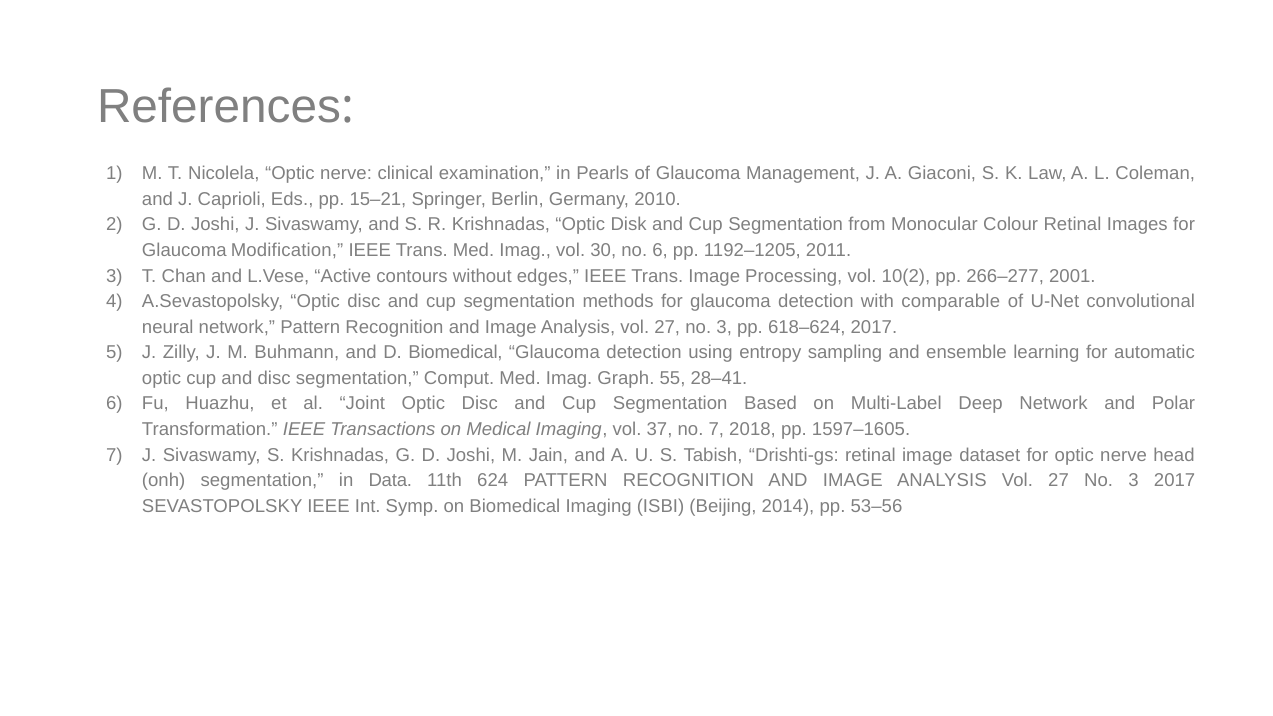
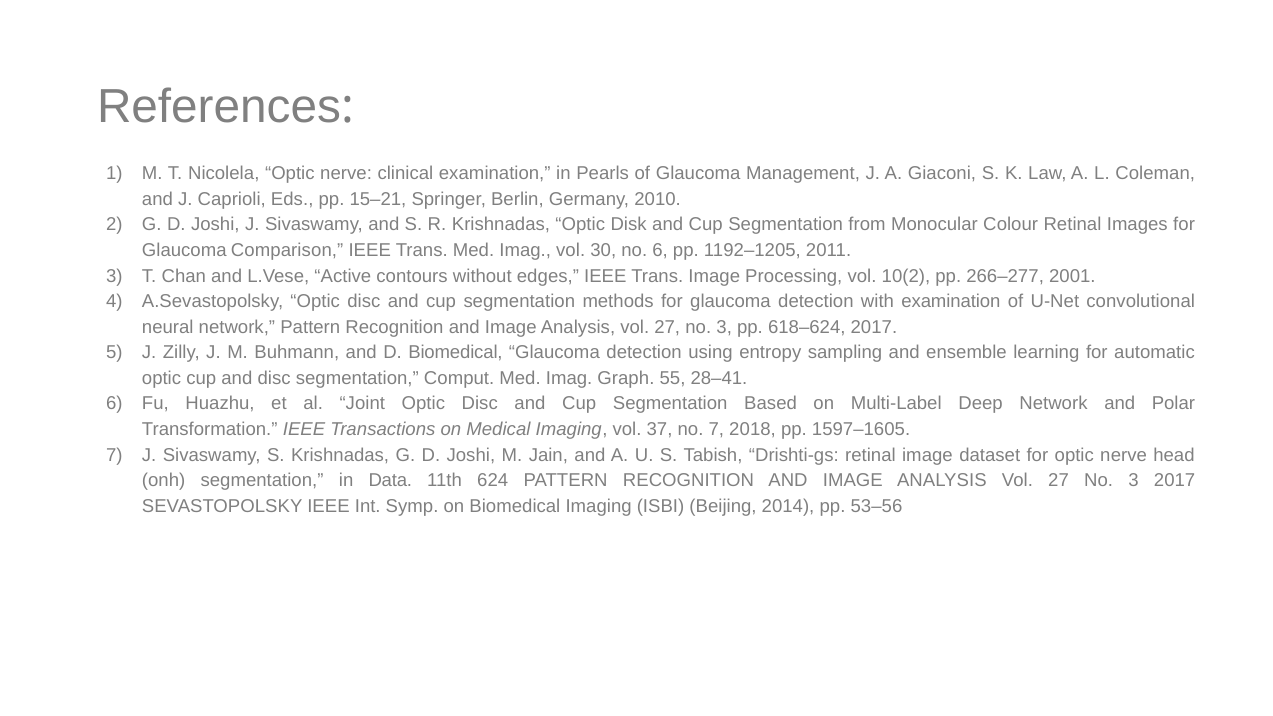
Modification: Modification -> Comparison (287, 250)
with comparable: comparable -> examination (951, 301)
